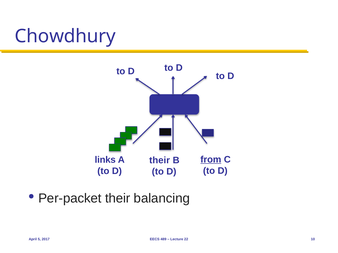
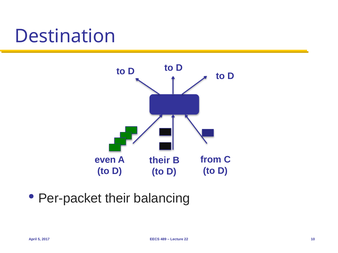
Chowdhury: Chowdhury -> Destination (65, 36)
from underline: present -> none (211, 160)
links: links -> even (105, 160)
